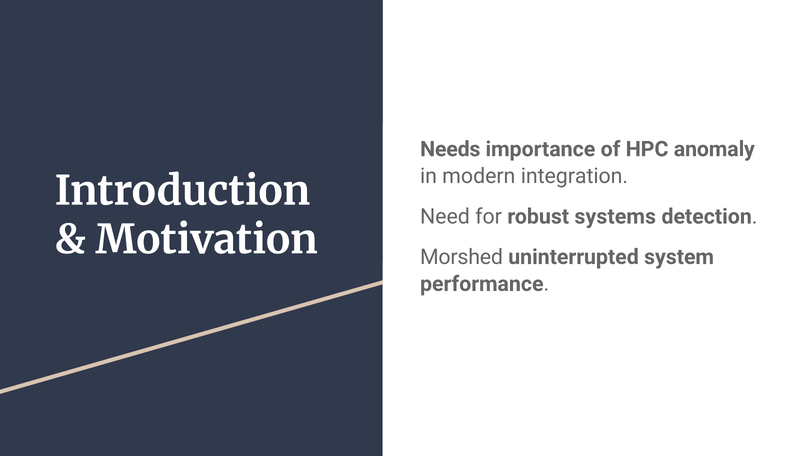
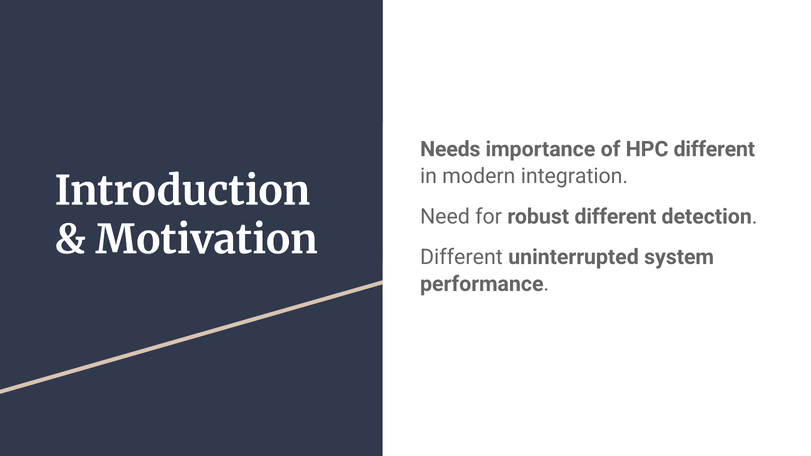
HPC anomaly: anomaly -> different (714, 149)
robust systems: systems -> different (615, 217)
Morshed: Morshed -> Different (461, 257)
